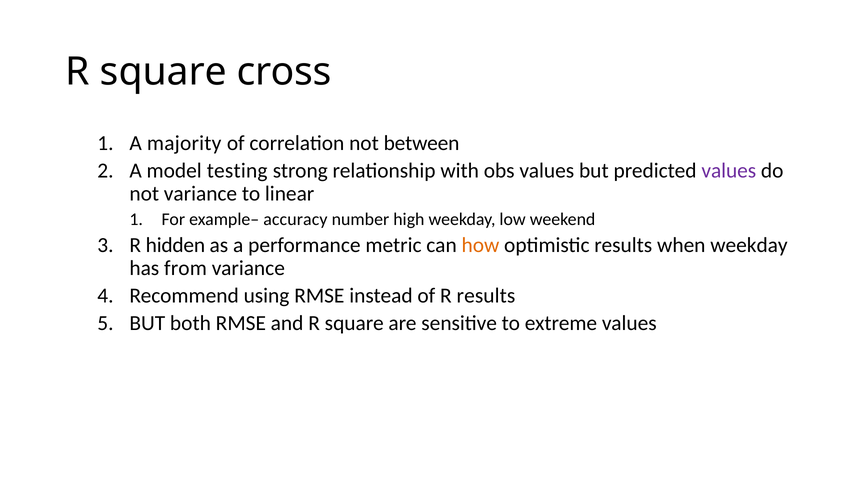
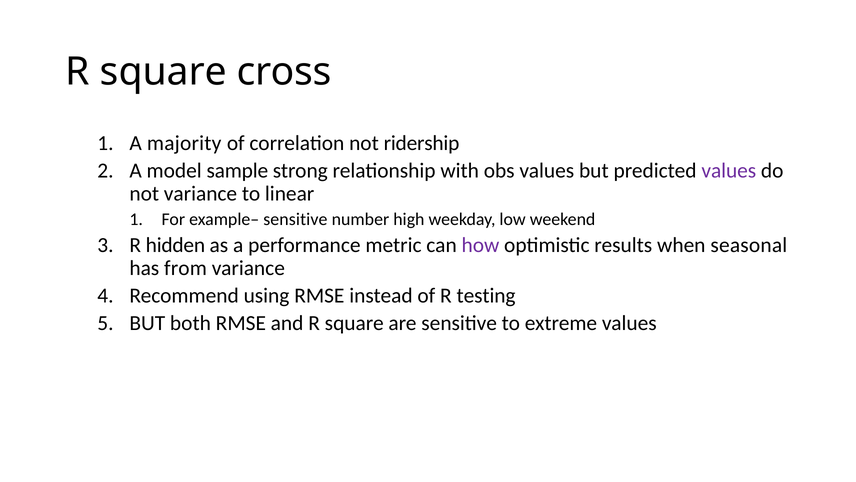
between: between -> ridership (422, 143)
testing: testing -> sample (237, 170)
example– accuracy: accuracy -> sensitive (295, 219)
how colour: orange -> purple (480, 245)
when weekday: weekday -> seasonal (749, 245)
R results: results -> testing (486, 295)
